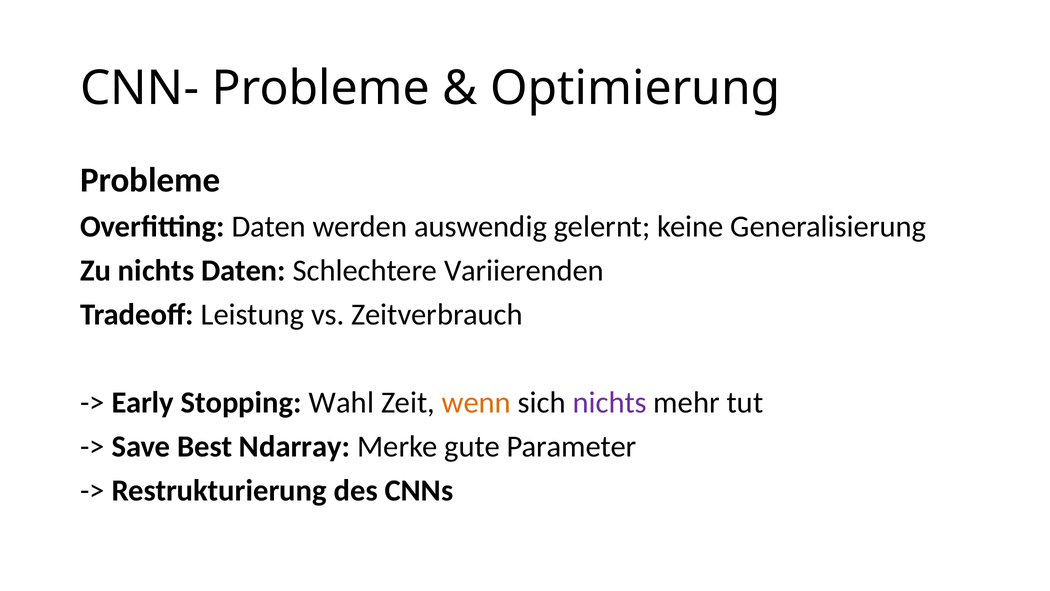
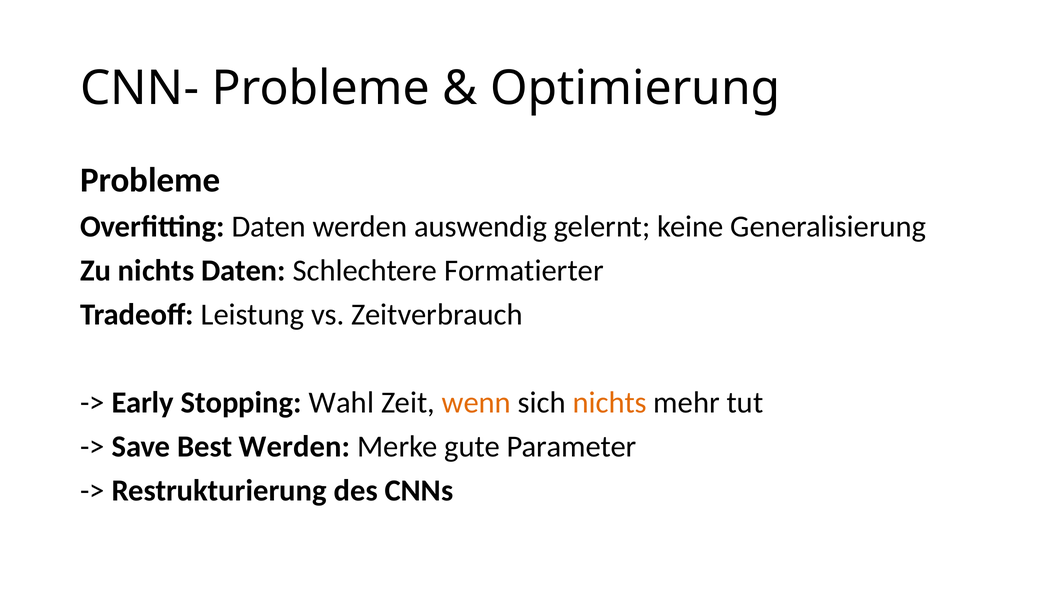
Variierenden: Variierenden -> Formatierter (524, 270)
nichts colour: purple -> orange (610, 402)
Best Ndarray: Ndarray -> Werden (295, 446)
